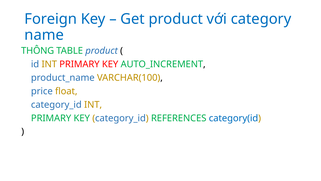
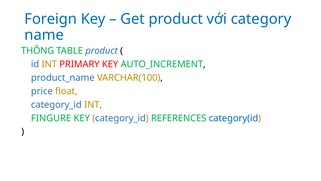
PRIMARY: PRIMARY -> FINGURE (51, 118)
